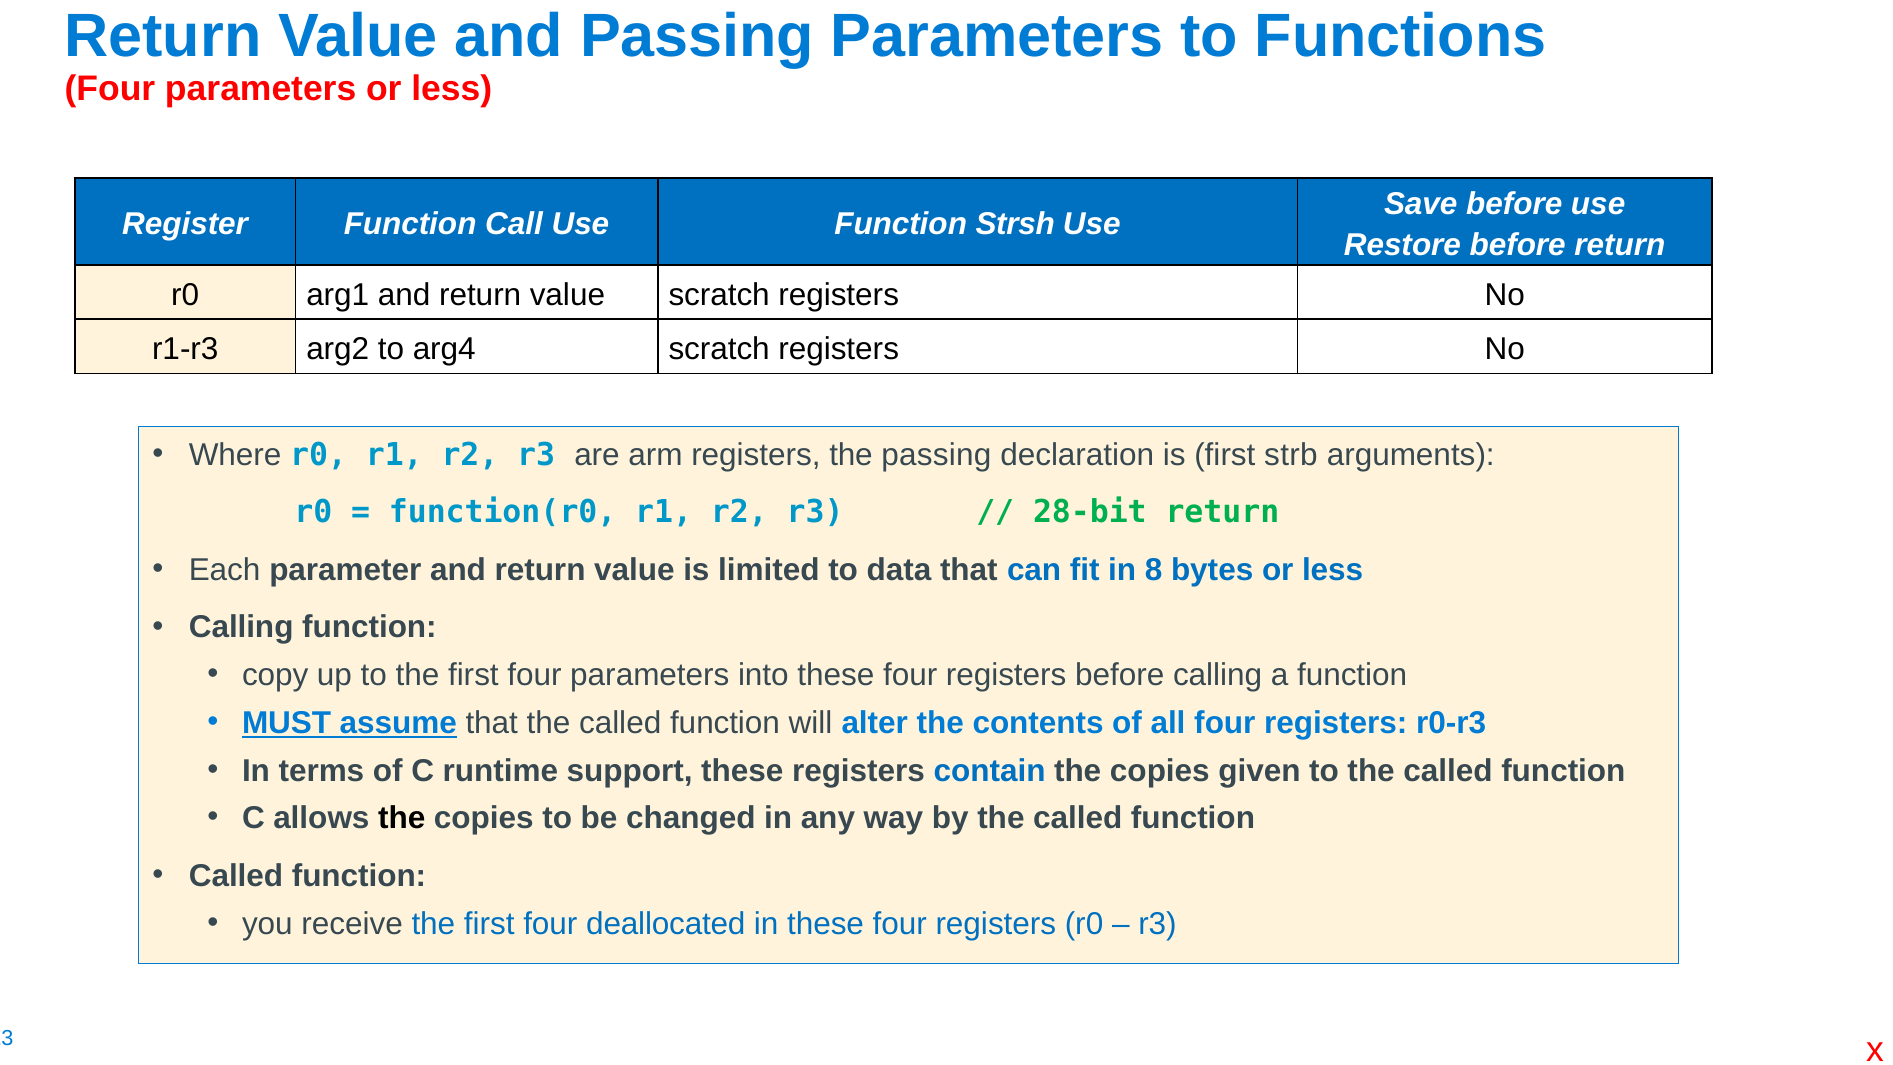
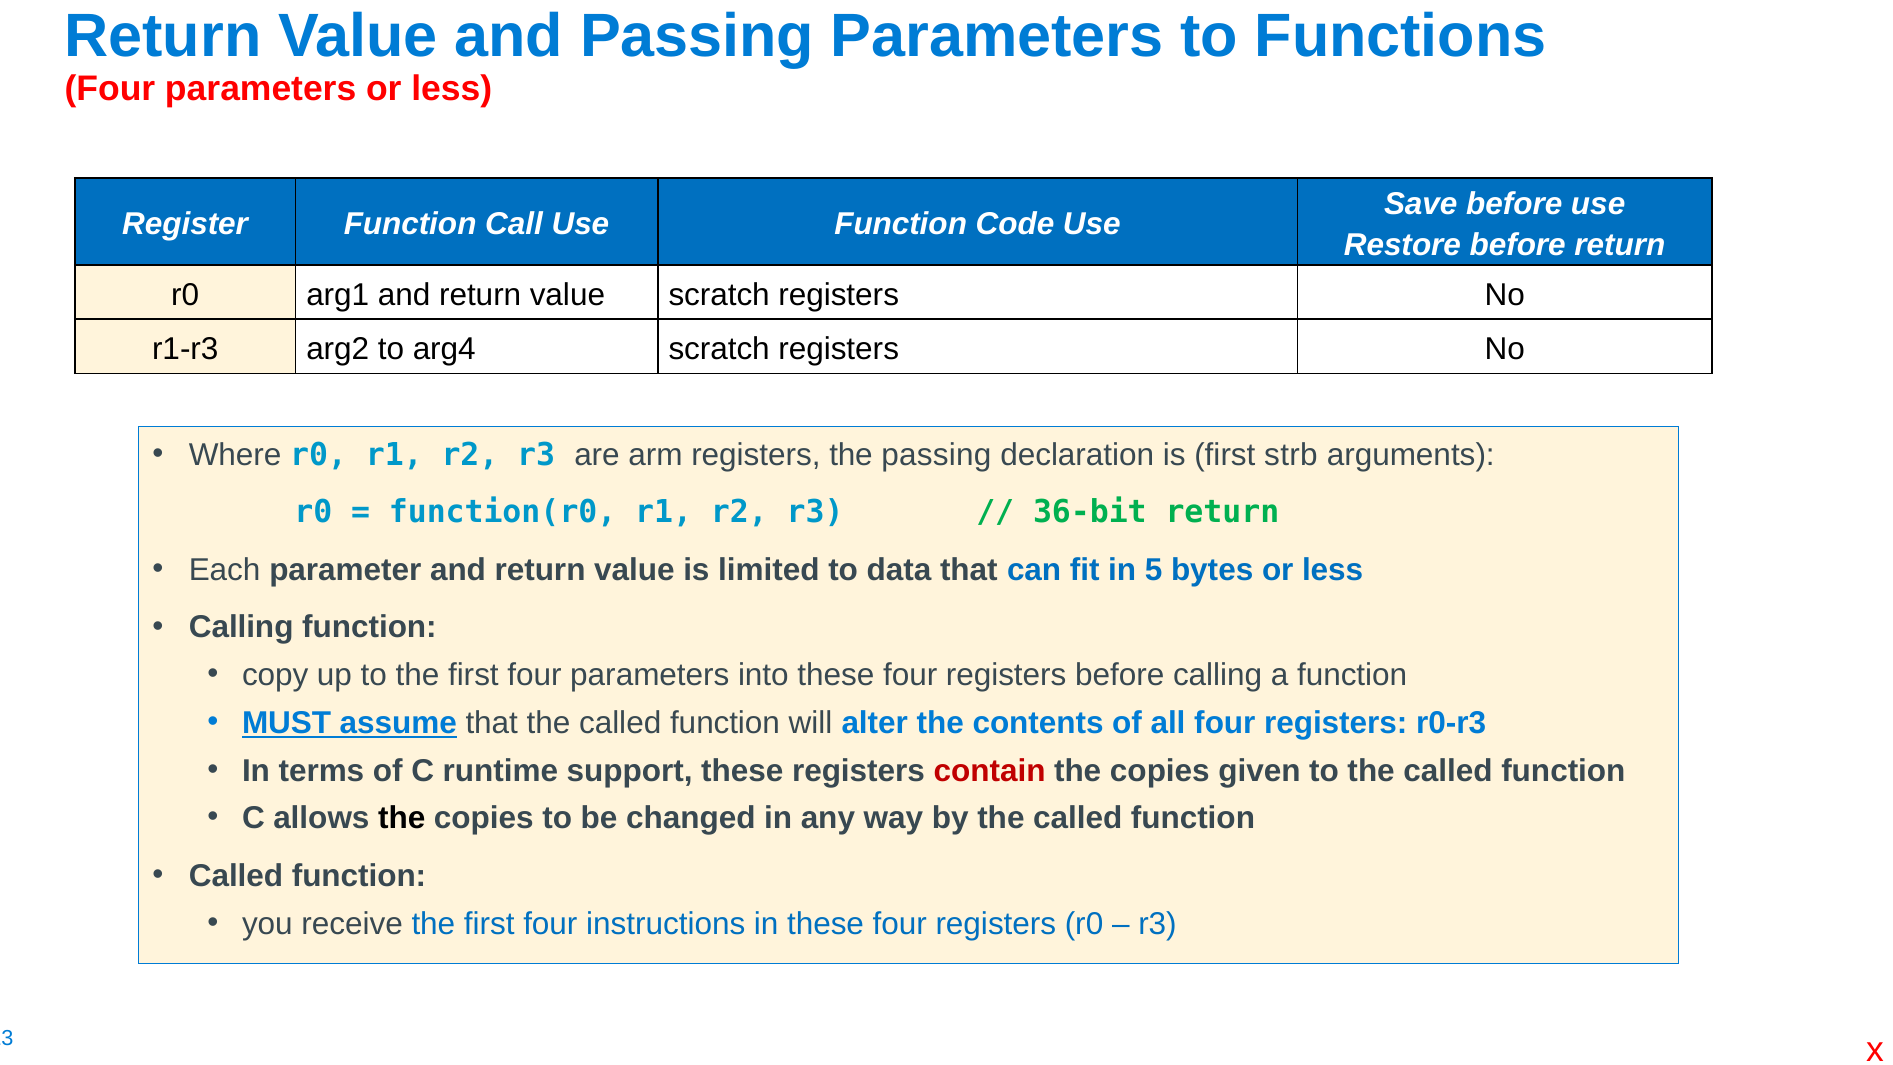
Strsh: Strsh -> Code (1015, 224)
28-bit: 28-bit -> 36-bit (1090, 512)
8: 8 -> 5 (1154, 570)
contain colour: blue -> red (990, 771)
deallocated: deallocated -> instructions (666, 923)
